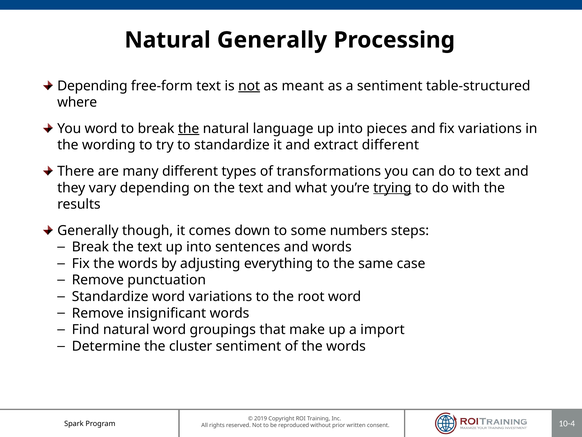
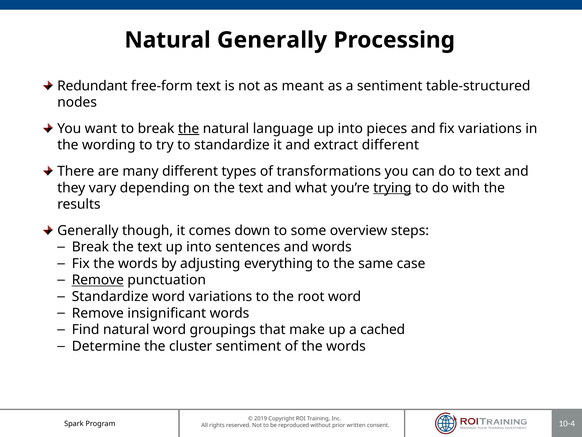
Depending: Depending -> Redundant (92, 86)
not underline: present -> none (249, 86)
where: where -> nodes (77, 102)
You word: word -> want (101, 128)
numbers: numbers -> overview (359, 230)
Remove underline: none -> present (98, 280)
import: import -> cached (383, 329)
